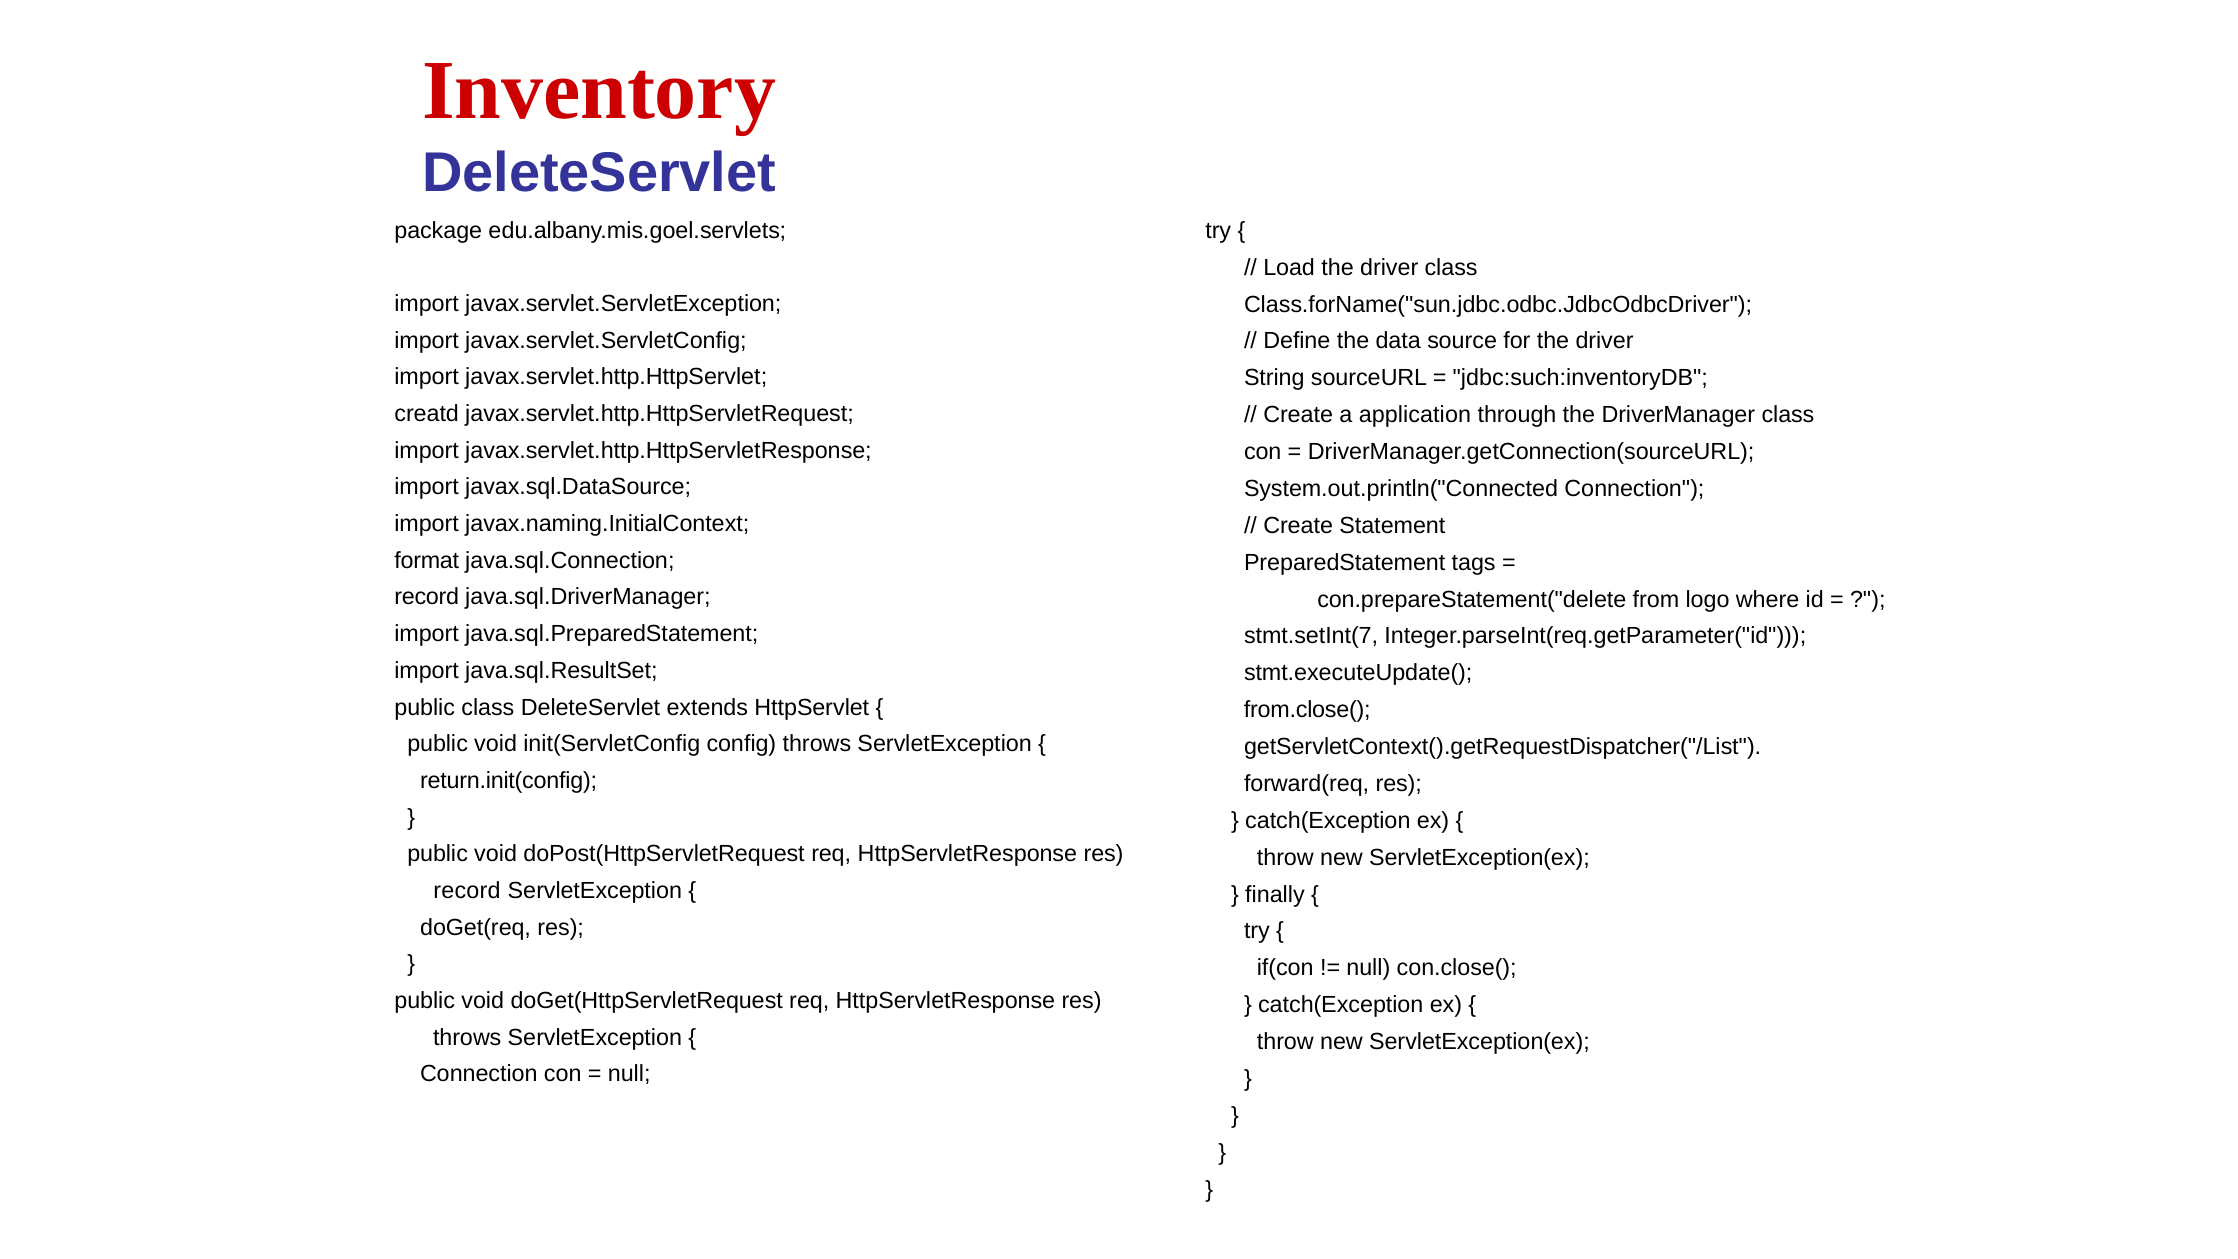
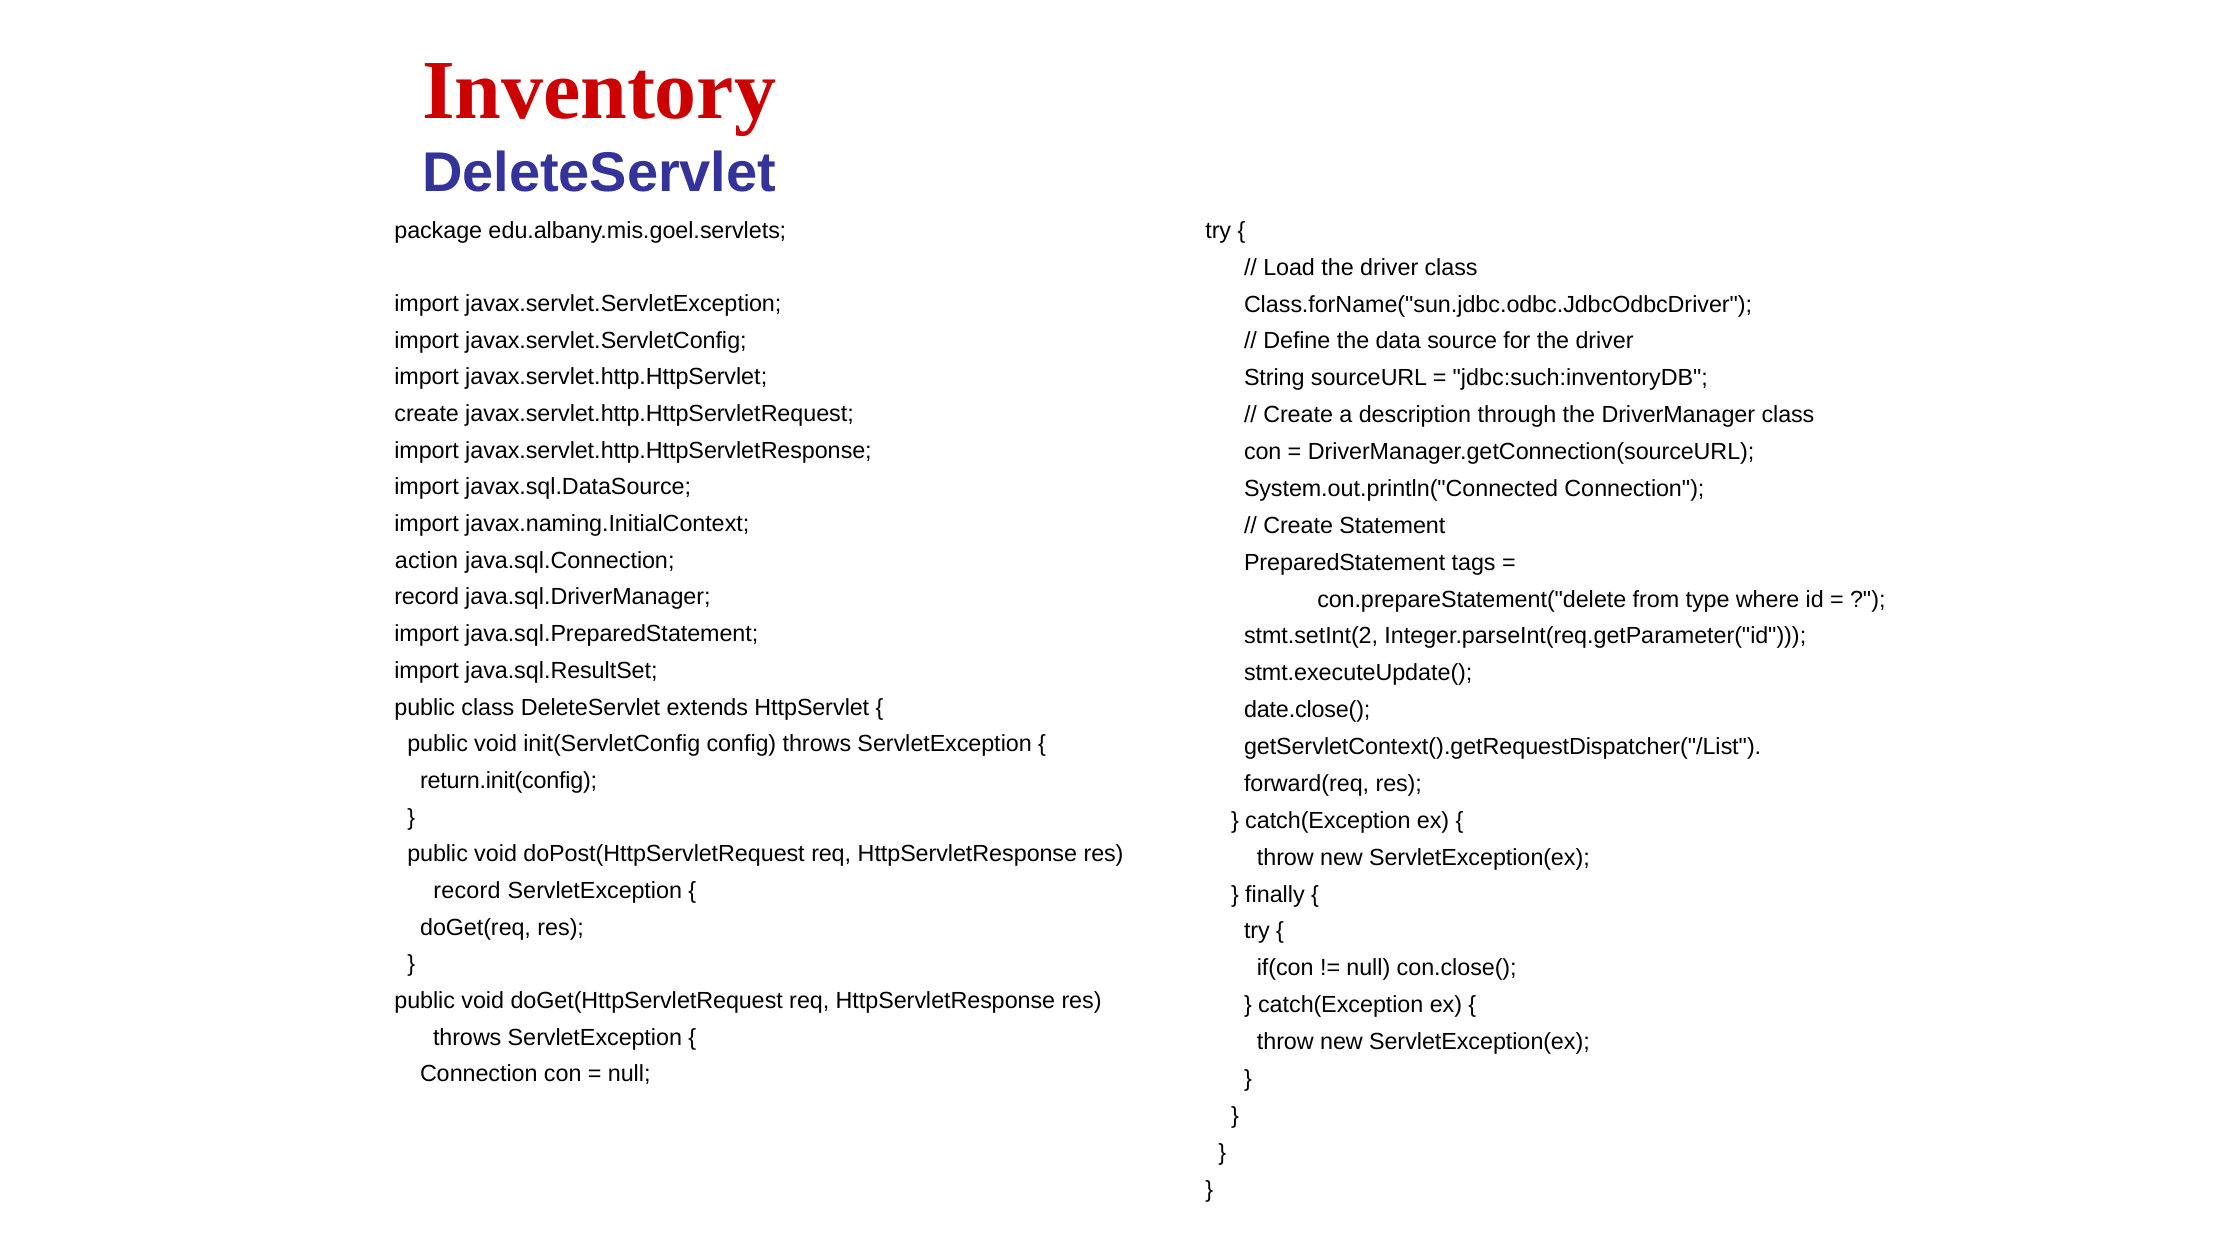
creatd: creatd -> create (427, 414)
application: application -> description (1415, 415)
format: format -> action (427, 561)
logo: logo -> type (1708, 599)
stmt.setInt(7: stmt.setInt(7 -> stmt.setInt(2 (1311, 636)
from.close(: from.close( -> date.close( (1307, 710)
